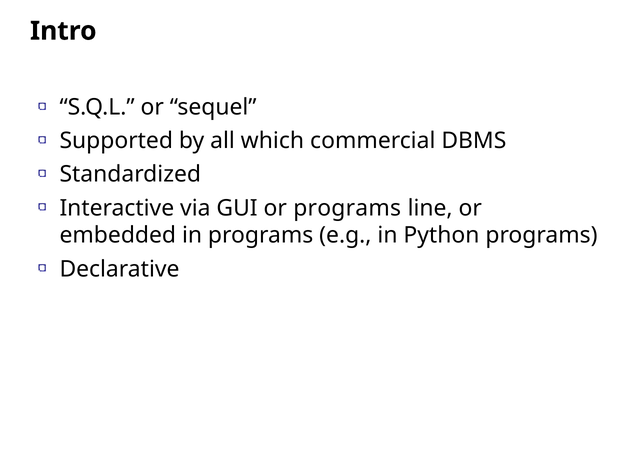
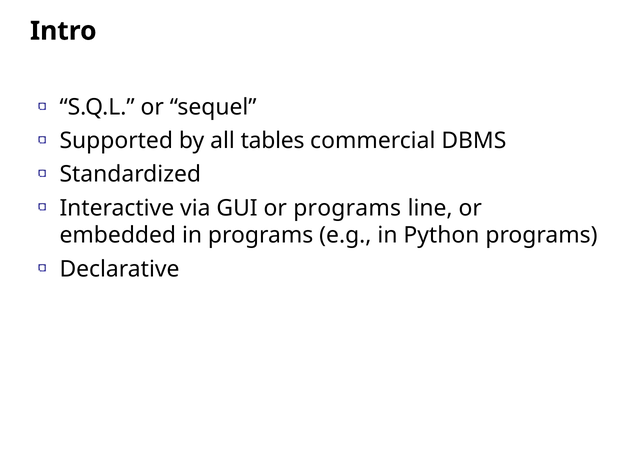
which: which -> tables (273, 141)
